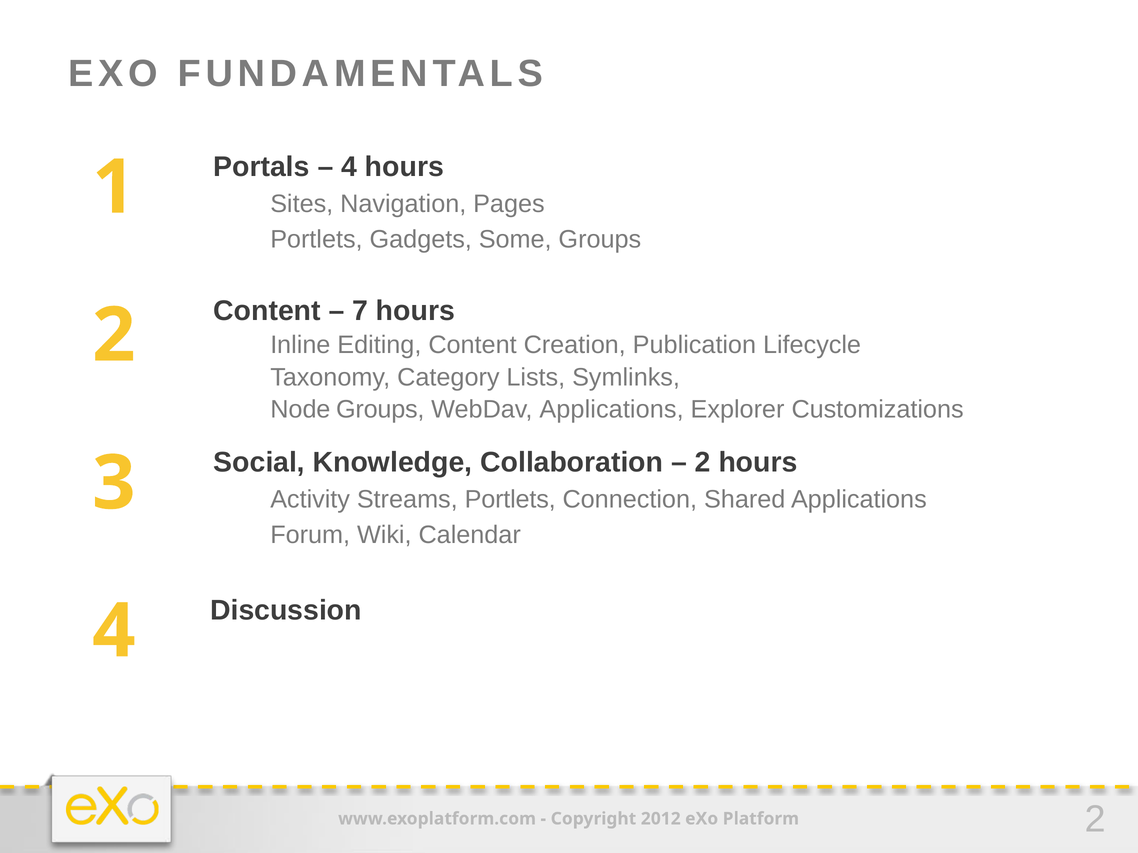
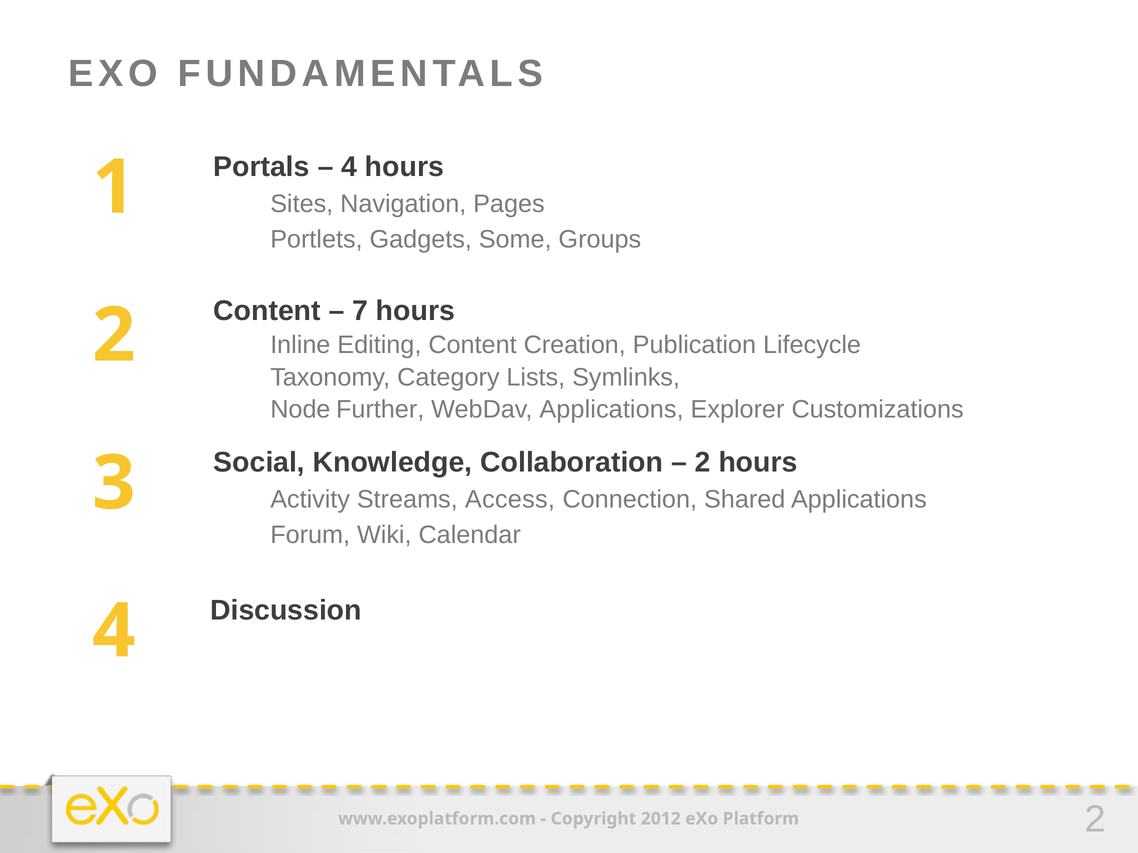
Node Groups: Groups -> Further (380, 410)
Streams Portlets: Portlets -> Access (510, 500)
